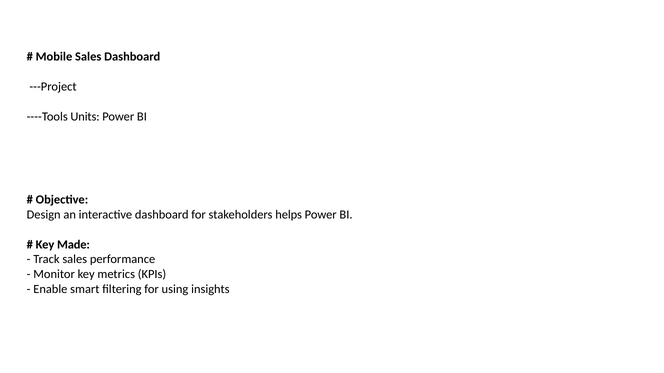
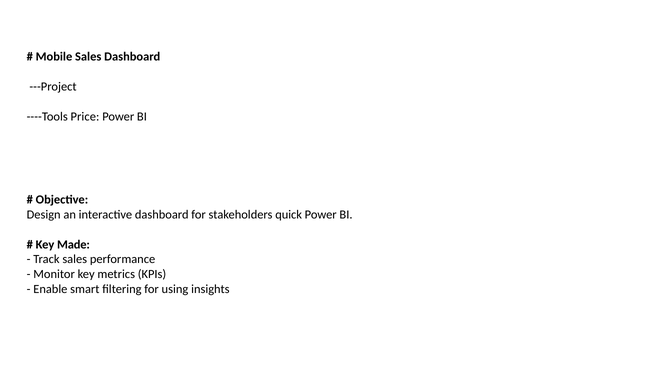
Units: Units -> Price (85, 117)
helps: helps -> quick (289, 215)
